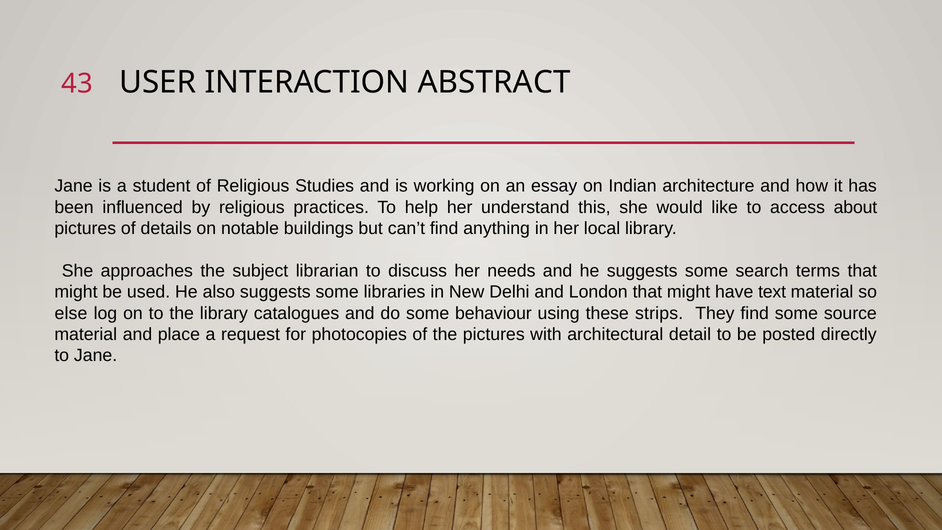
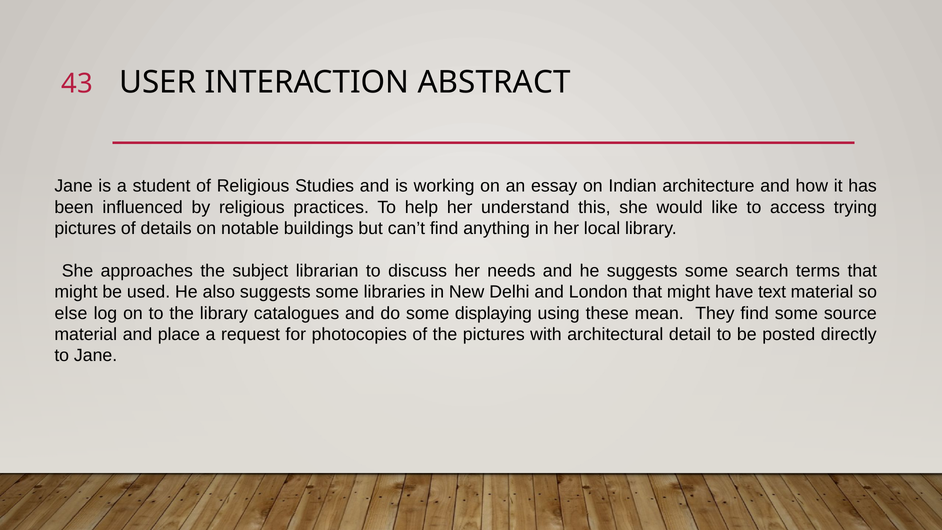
about: about -> trying (855, 207)
behaviour: behaviour -> displaying (493, 313)
strips: strips -> mean (659, 313)
